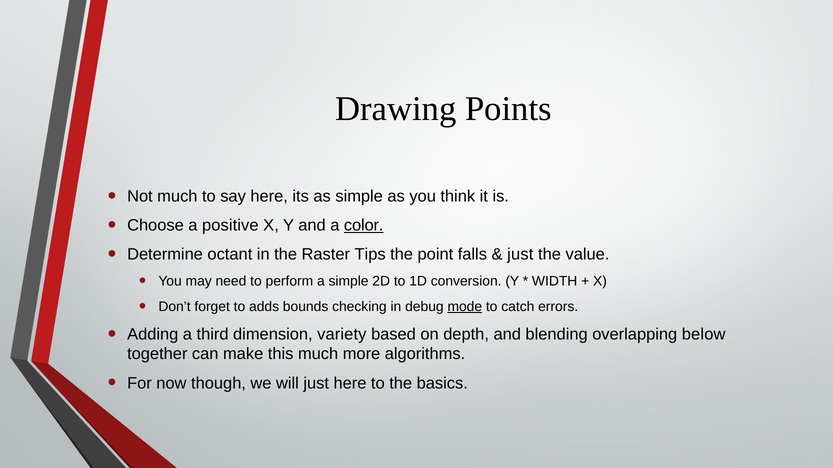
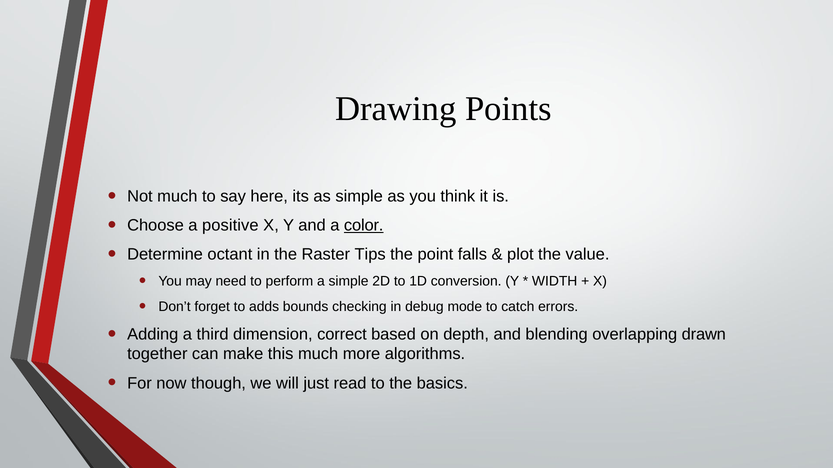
just: just -> plot (520, 255)
mode underline: present -> none (465, 307)
variety: variety -> correct (342, 335)
below: below -> drawn (704, 335)
just here: here -> read (350, 384)
